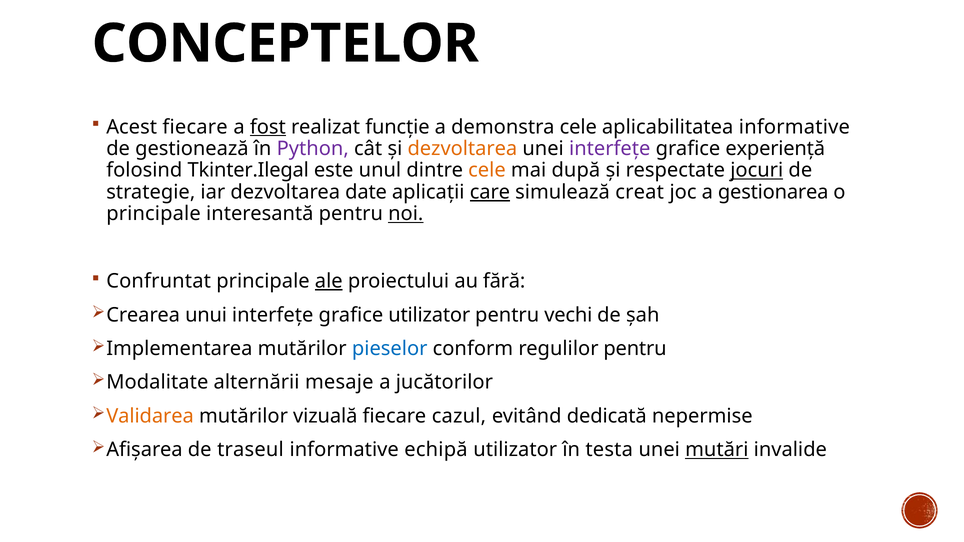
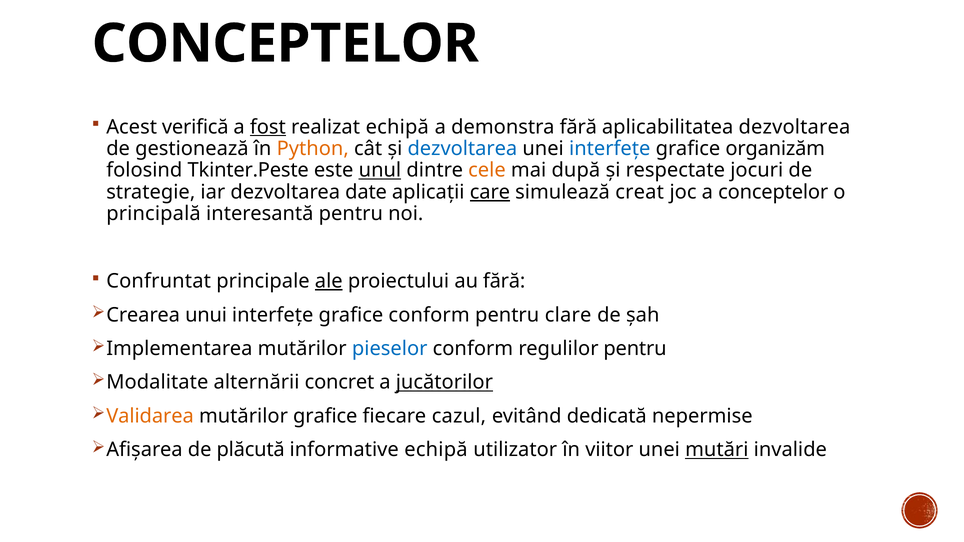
Acest fiecare: fiecare -> verifică (195, 127)
realizat funcție: funcție -> echipă (397, 127)
demonstra cele: cele -> fără (578, 127)
aplicabilitatea informative: informative -> dezvoltarea (794, 127)
Python colour: purple -> orange (313, 149)
dezvoltarea colour: orange -> blue (462, 149)
interfețe colour: purple -> blue (610, 149)
experiență: experiență -> organizăm (775, 149)
Tkinter.Ilegal: Tkinter.Ilegal -> Tkinter.Peste (248, 170)
unul underline: none -> present (380, 170)
jocuri underline: present -> none (757, 170)
a gestionarea: gestionarea -> conceptelor (773, 192)
principale: principale -> principală (154, 214)
noi underline: present -> none (406, 214)
grafice utilizator: utilizator -> conform (429, 315)
vechi: vechi -> clare (568, 315)
mesaje: mesaje -> concret (339, 382)
jucătorilor underline: none -> present (444, 382)
mutărilor vizuală: vizuală -> grafice (325, 416)
traseul: traseul -> plăcută (251, 450)
testa: testa -> viitor (609, 450)
